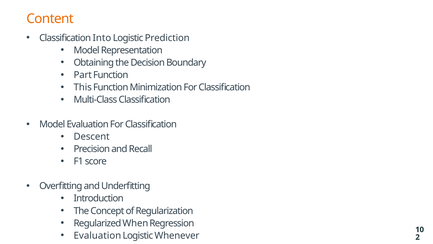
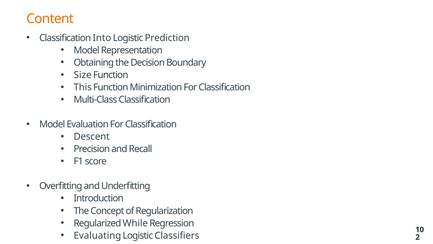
Part: Part -> Size (83, 75)
When: When -> While (135, 223)
Evaluation: Evaluation -> Evaluating (97, 235)
Whenever: Whenever -> Classifiers (177, 235)
